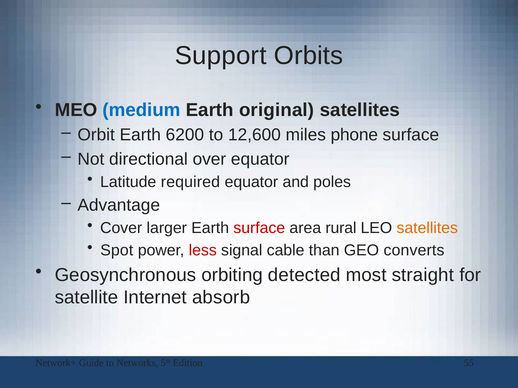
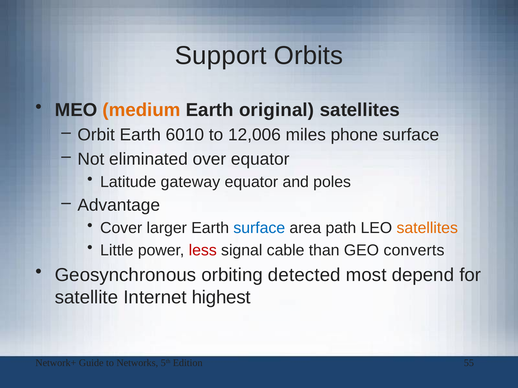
medium colour: blue -> orange (142, 110)
6200: 6200 -> 6010 (185, 135)
12,600: 12,600 -> 12,006 (254, 135)
directional: directional -> eliminated (148, 159)
required: required -> gateway (190, 182)
surface colour: red -> blue (259, 228)
rural: rural -> path (341, 228)
Spot: Spot -> Little (117, 251)
straight: straight -> depend (423, 275)
absorb: absorb -> highest (221, 298)
